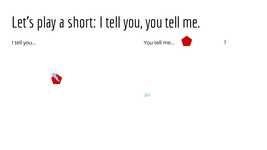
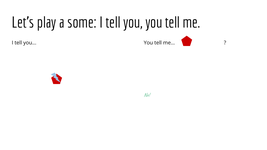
short: short -> some (82, 23)
